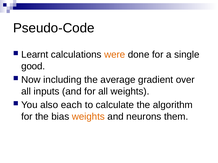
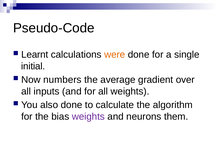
good: good -> initial (33, 66)
including: including -> numbers (62, 80)
also each: each -> done (72, 105)
weights colour: orange -> purple (88, 117)
